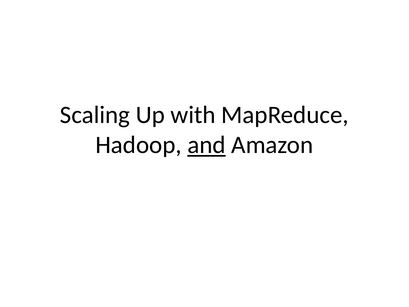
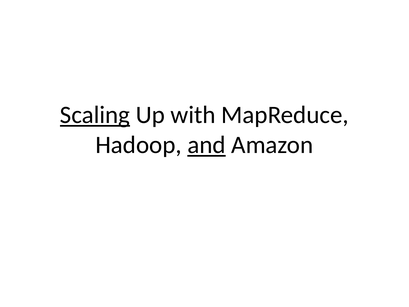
Scaling underline: none -> present (95, 115)
